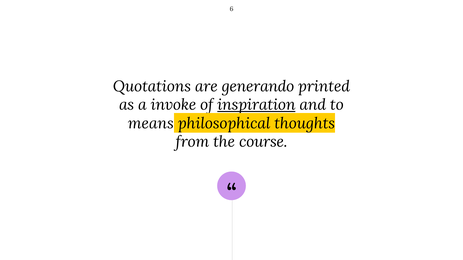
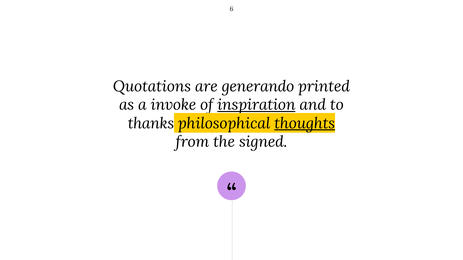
means: means -> thanks (151, 124)
thoughts underline: none -> present (305, 124)
course: course -> signed (263, 142)
